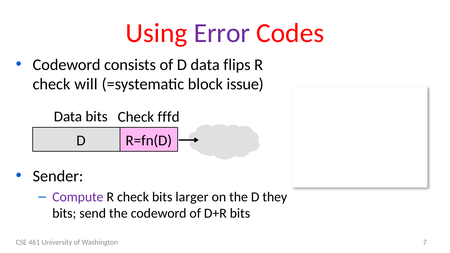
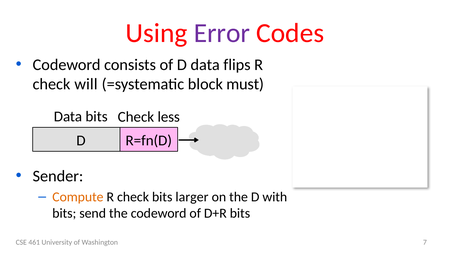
issue: issue -> must (245, 84)
fffd: fffd -> less (169, 117)
Compute colour: purple -> orange (78, 197)
they: they -> with (275, 197)
